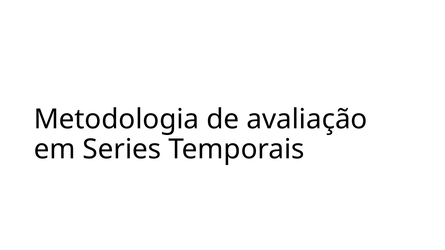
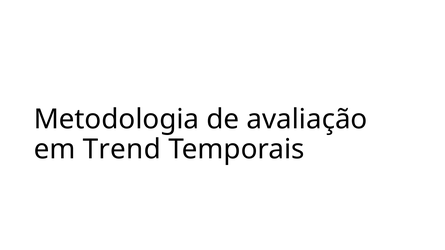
Series: Series -> Trend (122, 150)
